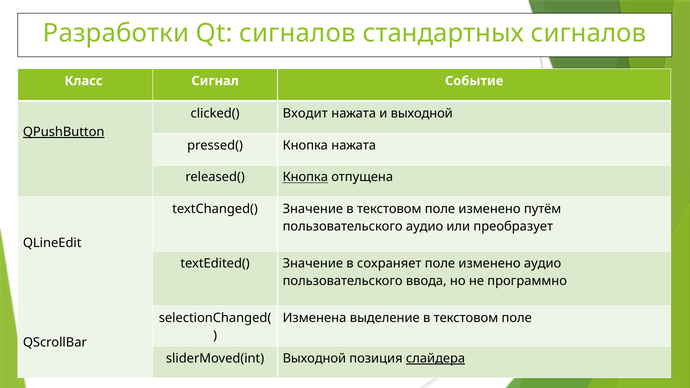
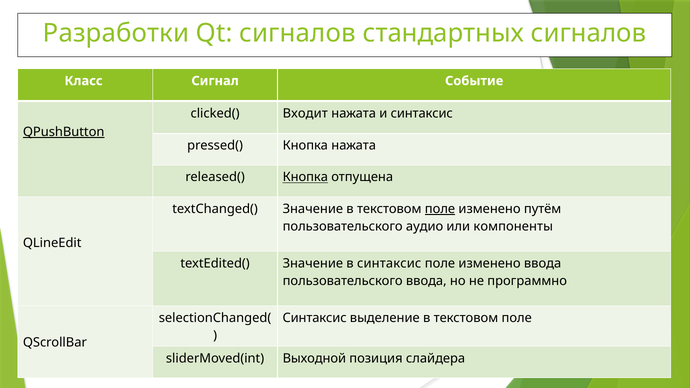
и выходной: выходной -> синтаксис (422, 113)
поле underline: none -> present (440, 209)
преобразует: преобразует -> компоненты (513, 227)
в сохраняет: сохраняет -> синтаксис (389, 263)
изменено аудио: аудио -> ввода (543, 263)
Изменена: Изменена -> Синтаксис (315, 318)
слайдера underline: present -> none (436, 358)
